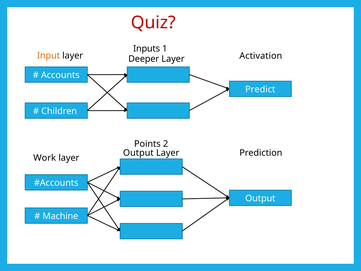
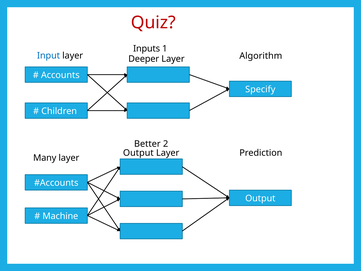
Input colour: orange -> blue (48, 56)
Activation: Activation -> Algorithm (261, 56)
Predict: Predict -> Specify (260, 89)
Points: Points -> Better (147, 144)
Work: Work -> Many (45, 158)
